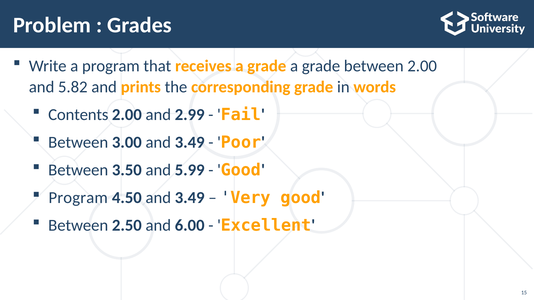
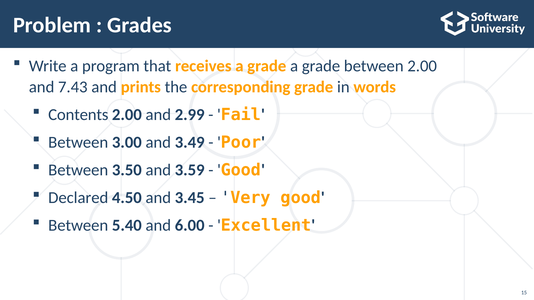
5.82: 5.82 -> 7.43 (73, 87)
5.99: 5.99 -> 3.59 (190, 170)
Program: Program -> Declared (78, 198)
4.50 and 3.49: 3.49 -> 3.45 (190, 198)
2.50: 2.50 -> 5.40 (127, 226)
